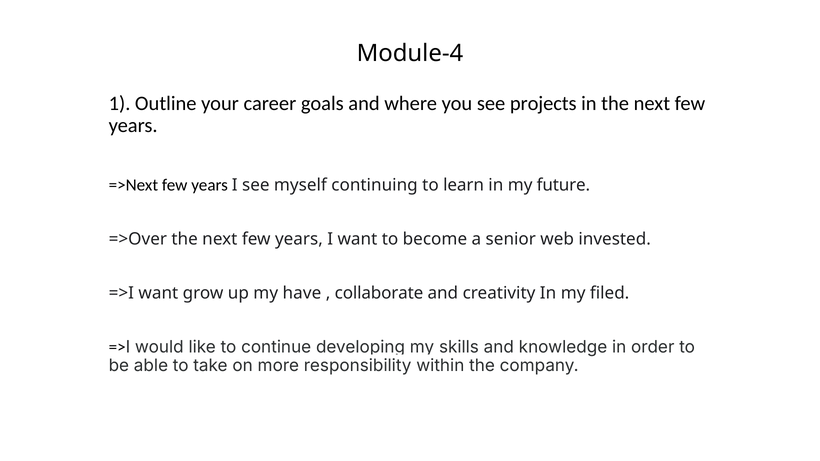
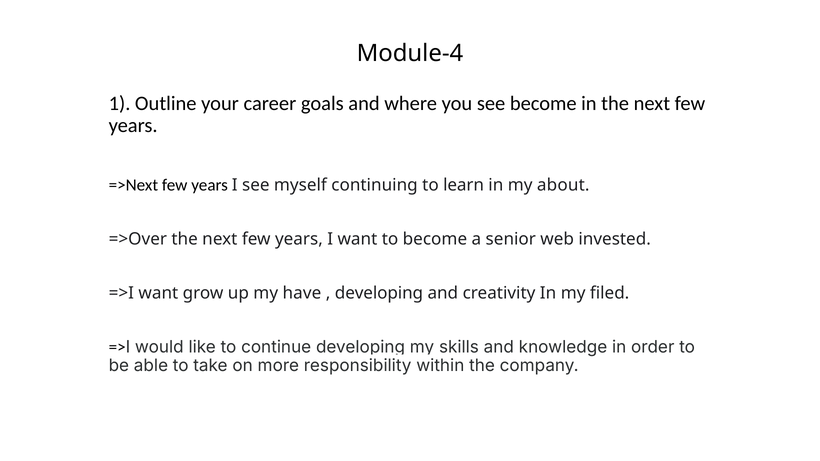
see projects: projects -> become (543, 103)
future: future -> about (563, 185)
collaborate: collaborate -> developing (379, 293)
